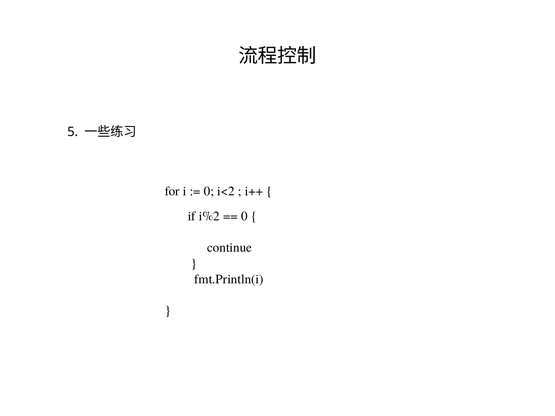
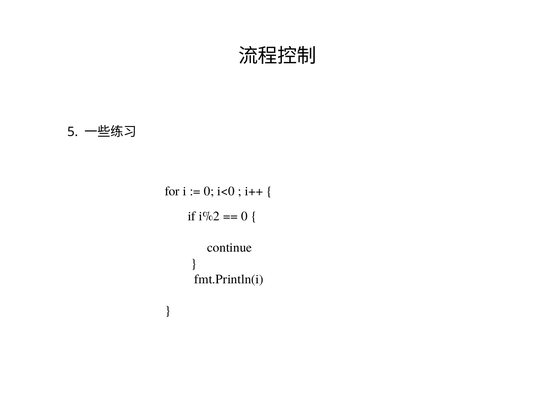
i<2: i<2 -> i<0 (226, 191)
